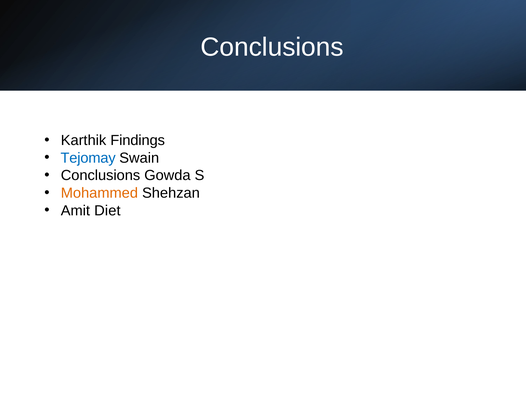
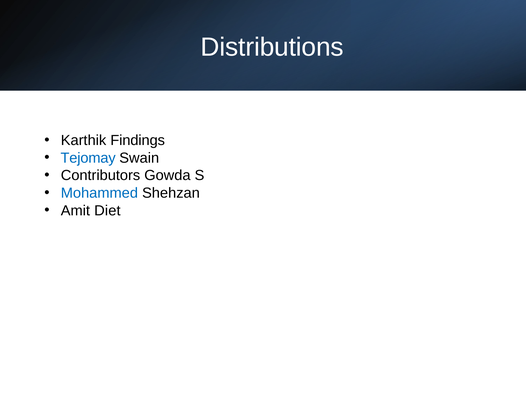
Conclusions: Conclusions -> Distributions (272, 47)
Conclusions: Conclusions -> Contributors (100, 176)
Mohammed colour: orange -> blue (99, 193)
